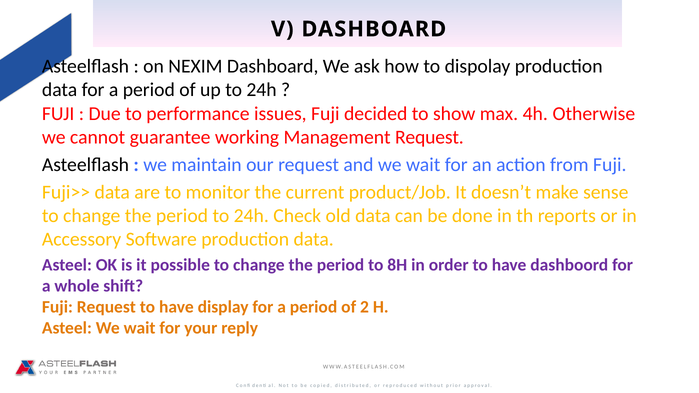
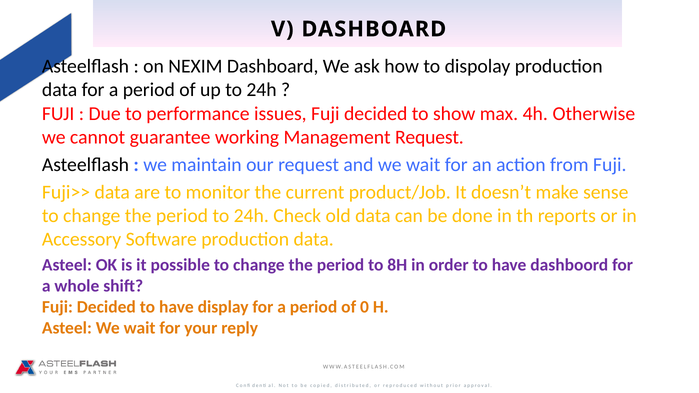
Request: Request -> Decided (106, 307)
2: 2 -> 0 (364, 307)
